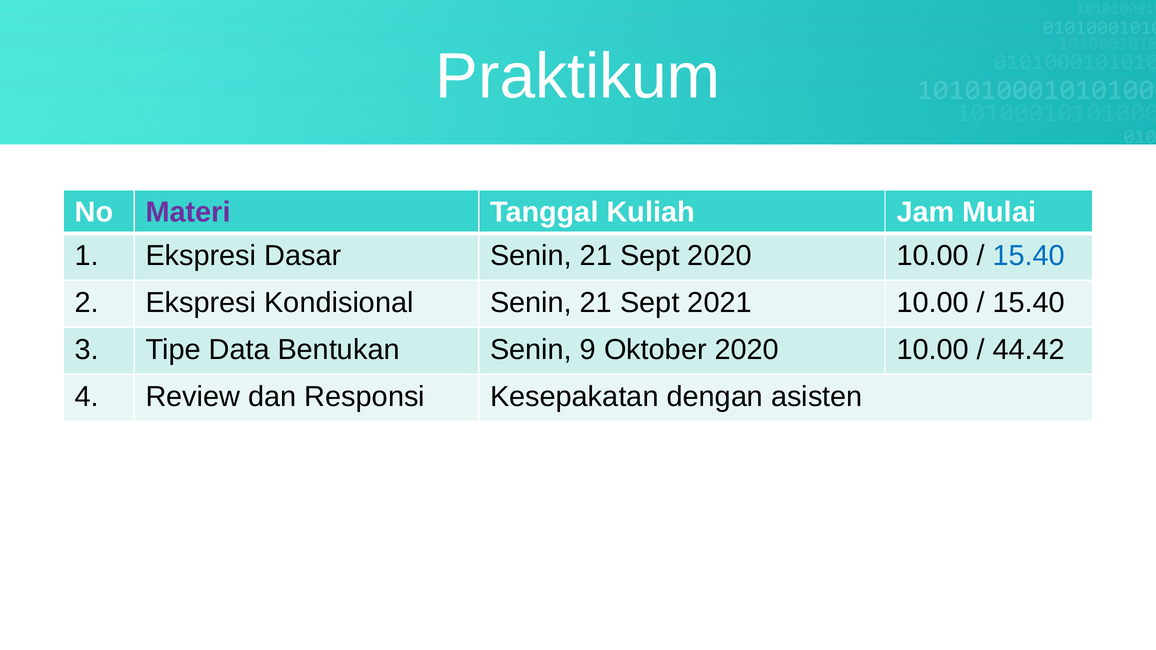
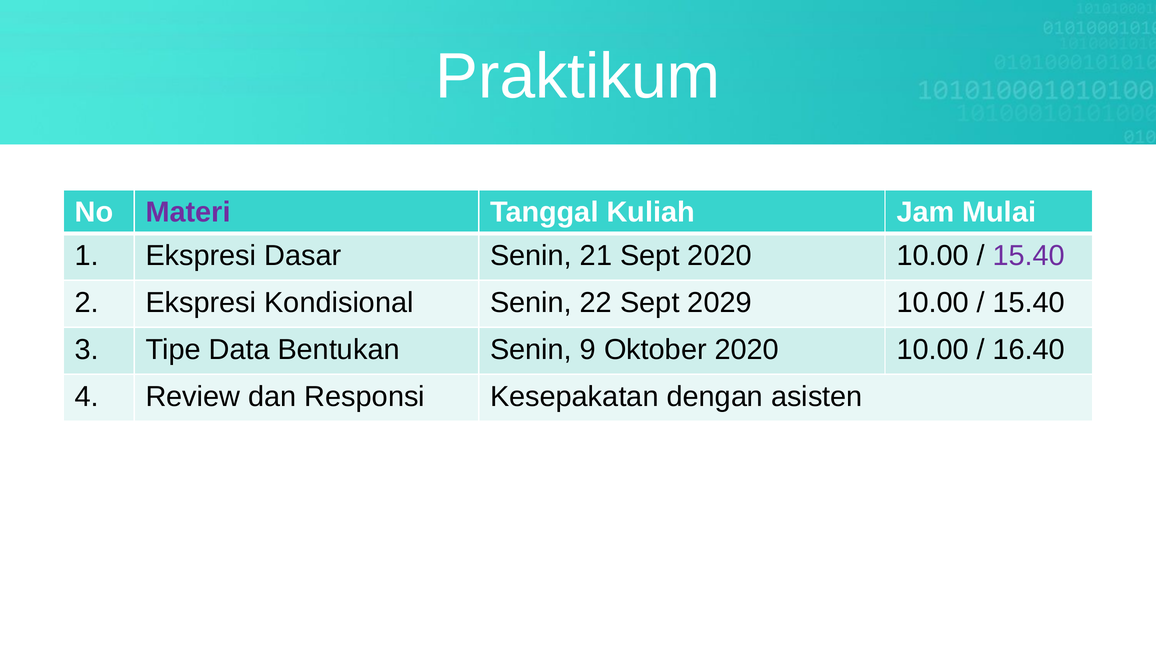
15.40 colour: blue -> purple (1029, 256)
Kondisional Senin 21: 21 -> 22 (596, 303)
2021: 2021 -> 2029 (720, 303)
44.42: 44.42 -> 16.40 (1029, 350)
